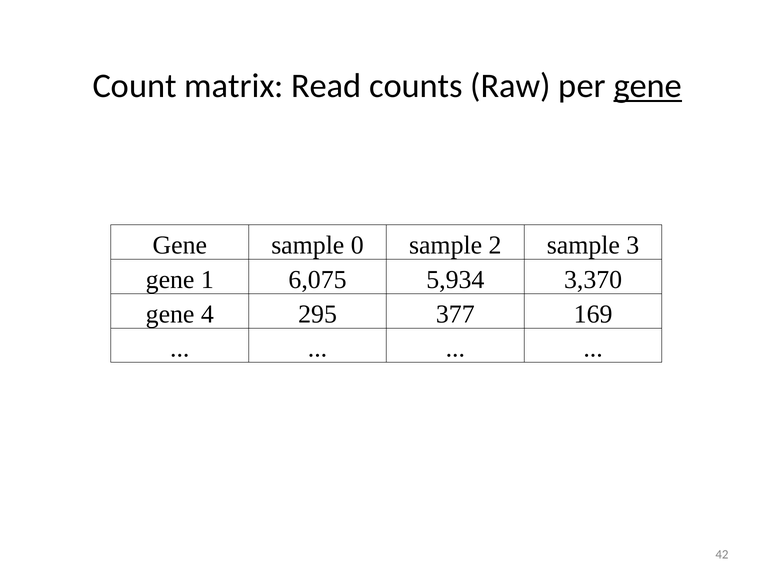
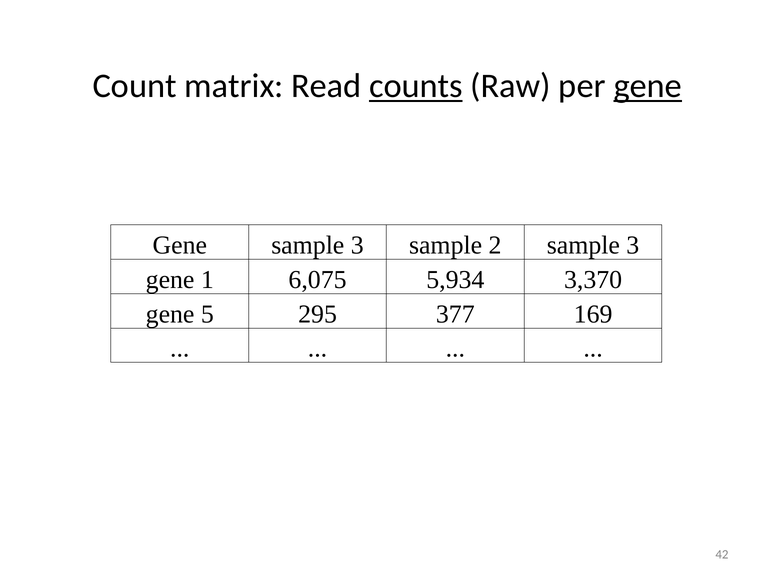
counts underline: none -> present (416, 86)
Gene sample 0: 0 -> 3 (357, 245)
4: 4 -> 5 (207, 314)
